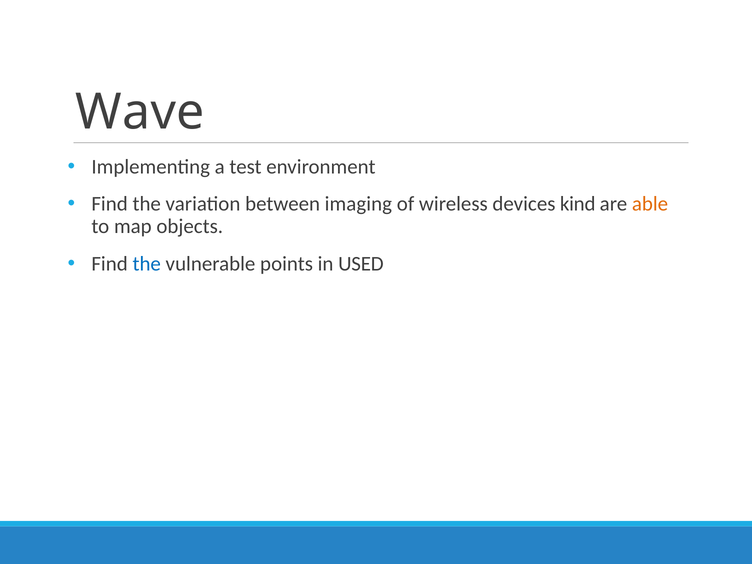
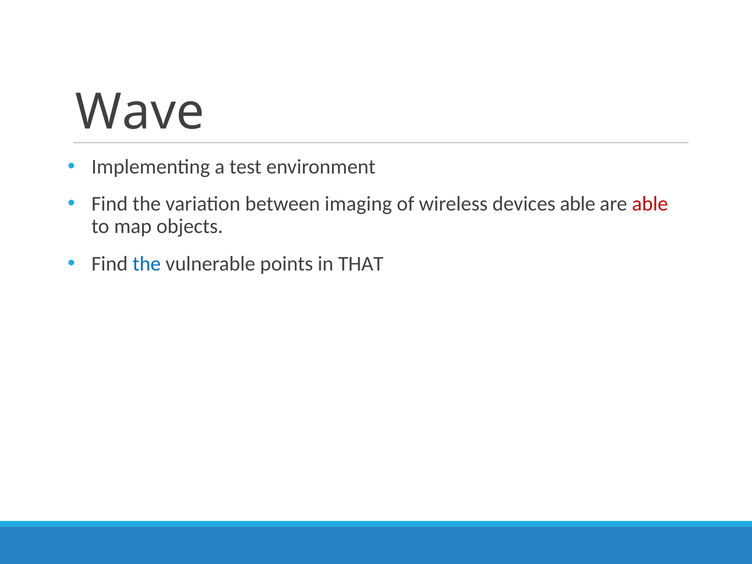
devices kind: kind -> able (578, 204)
able colour: orange -> red (650, 204)
USED: USED -> THAT (361, 264)
